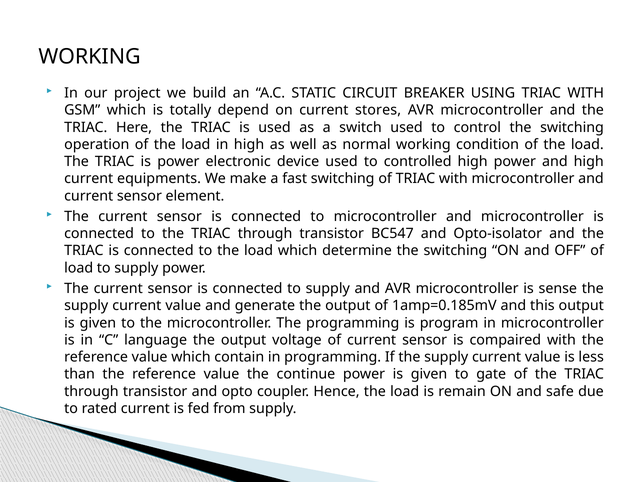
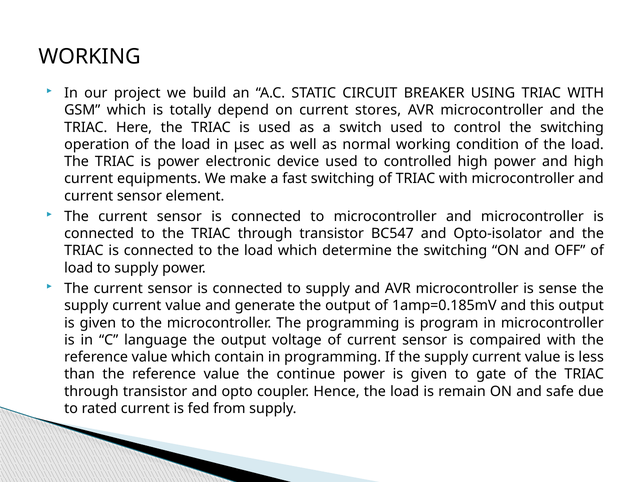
in high: high -> μsec (249, 145)
